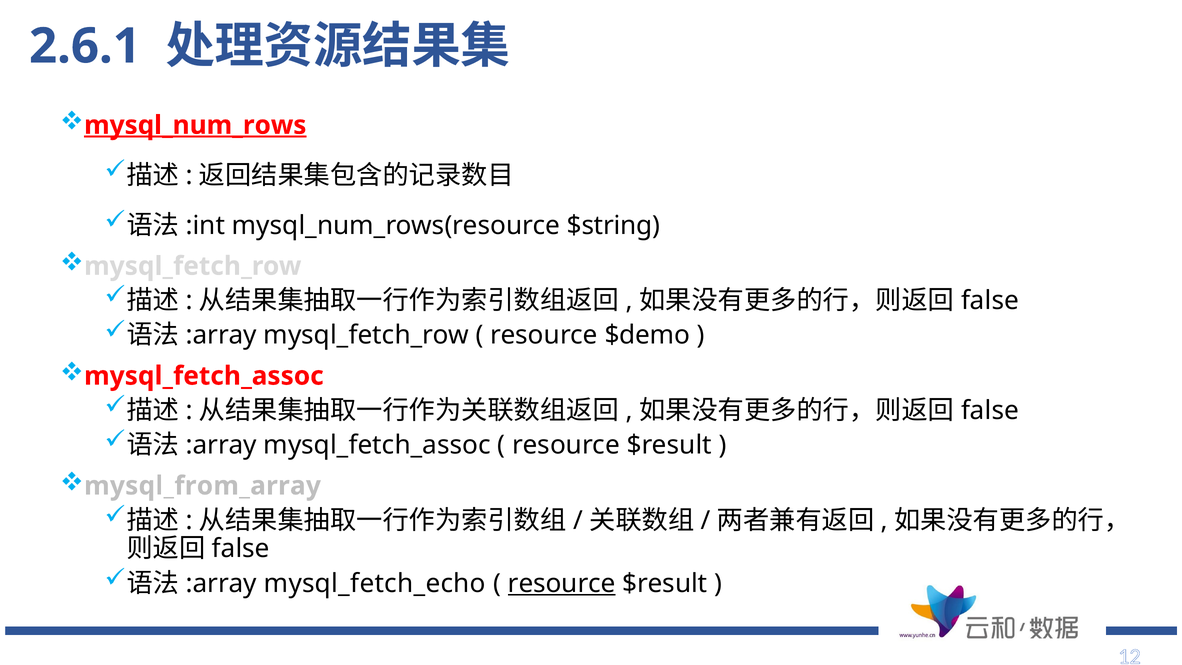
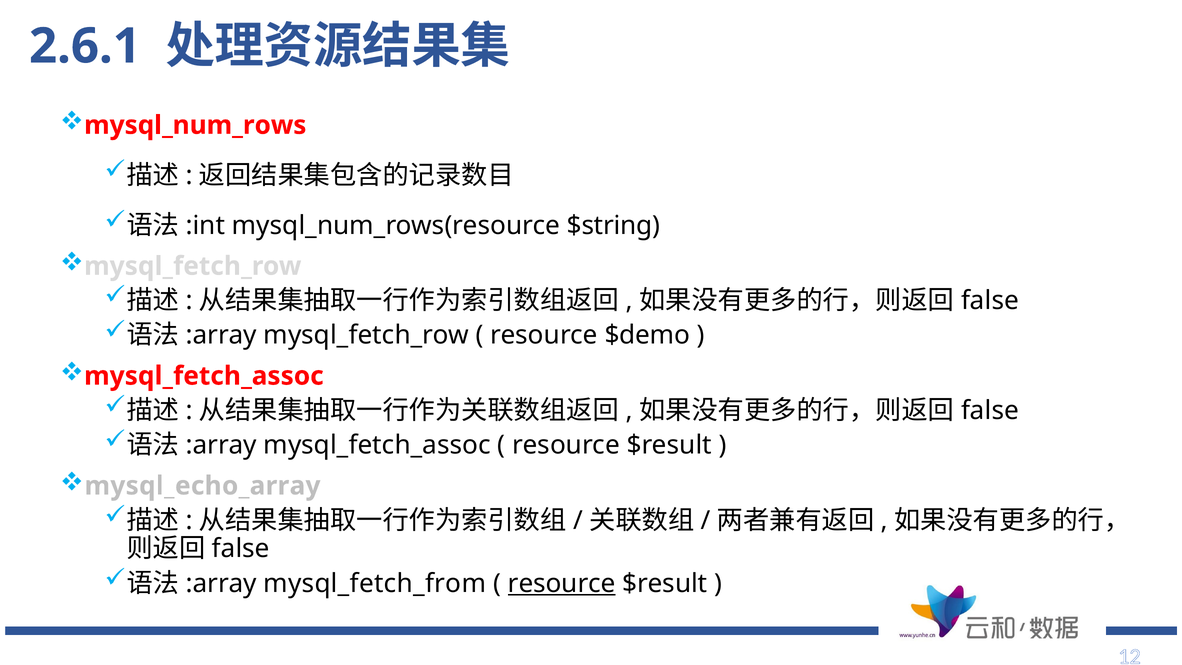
mysql_num_rows underline: present -> none (195, 125)
mysql_from_array: mysql_from_array -> mysql_echo_array (203, 486)
mysql_fetch_echo: mysql_fetch_echo -> mysql_fetch_from (375, 583)
